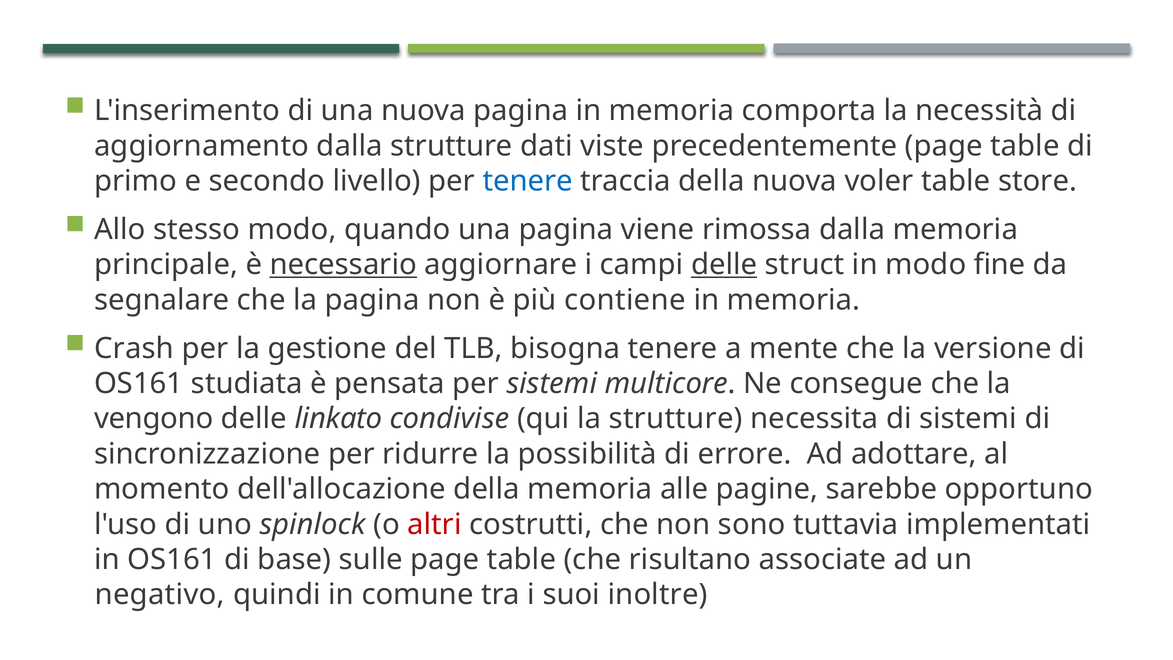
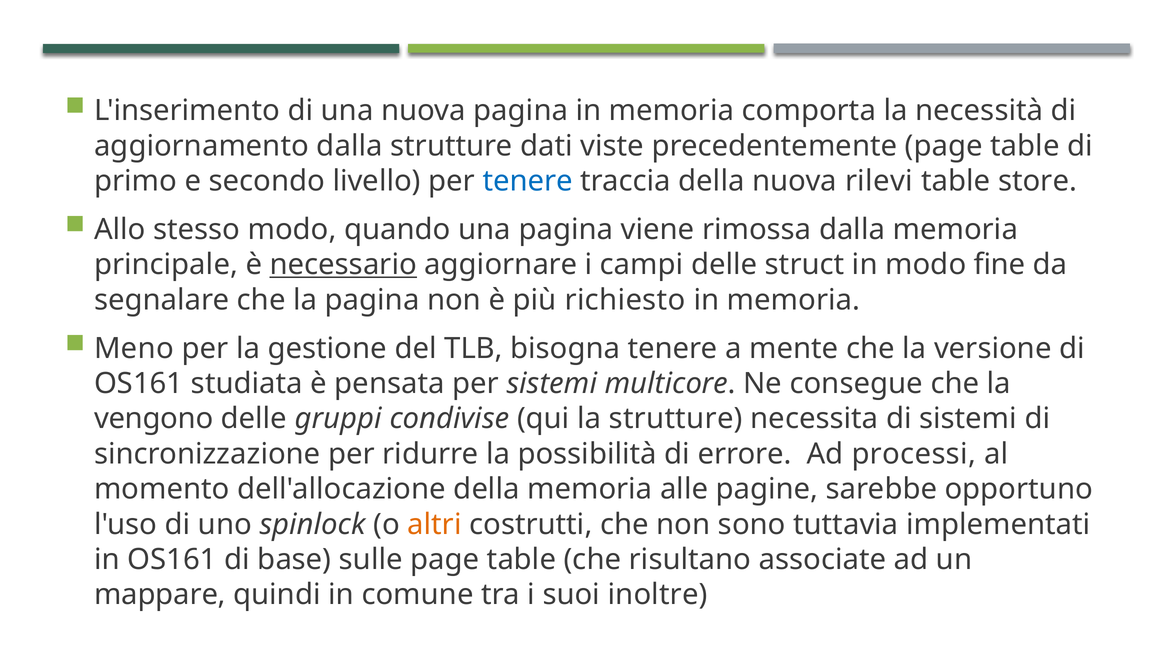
voler: voler -> rilevi (879, 181)
delle underline: present -> none (724, 265)
contiene: contiene -> richiesto (625, 300)
Crash: Crash -> Meno (134, 348)
linkato: linkato -> gruppi (338, 419)
adottare: adottare -> processi (914, 454)
altri colour: red -> orange (435, 524)
negativo: negativo -> mappare (160, 595)
